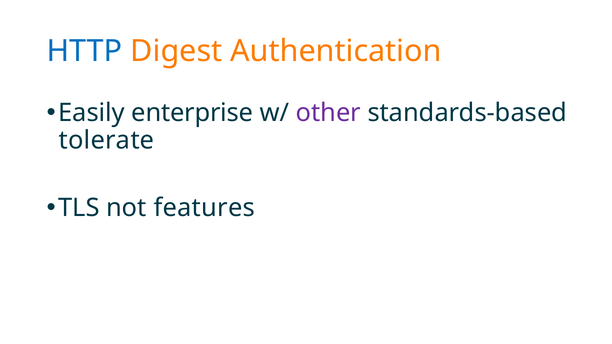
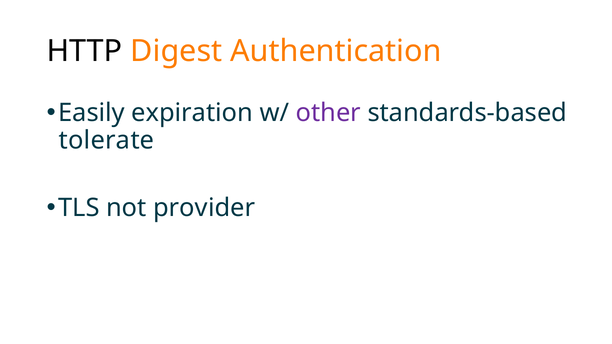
HTTP colour: blue -> black (84, 51)
enterprise: enterprise -> expiration (192, 113)
features: features -> provider (204, 208)
